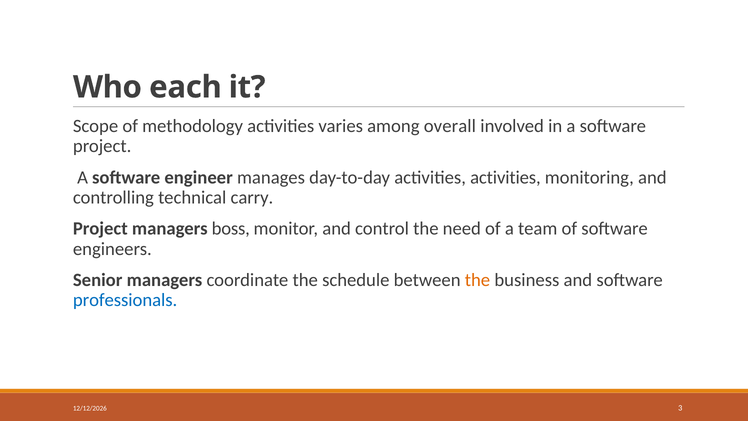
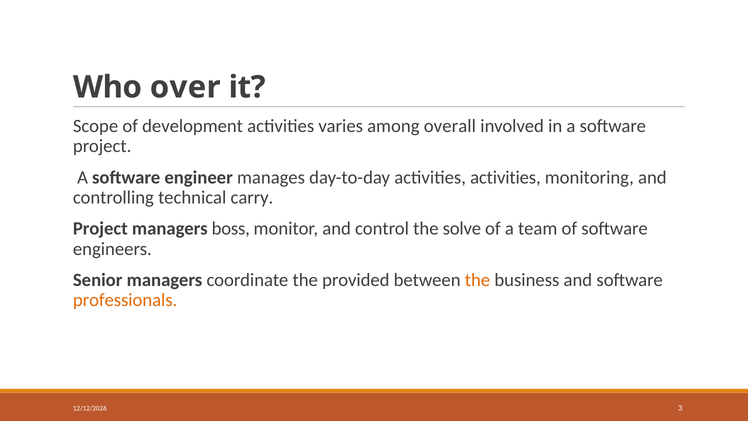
each: each -> over (185, 87)
methodology: methodology -> development (193, 126)
need: need -> solve (462, 229)
schedule: schedule -> provided (356, 280)
professionals colour: blue -> orange (125, 300)
